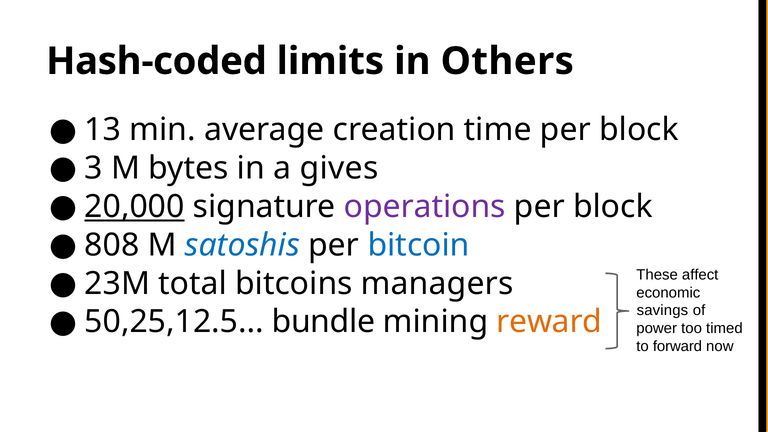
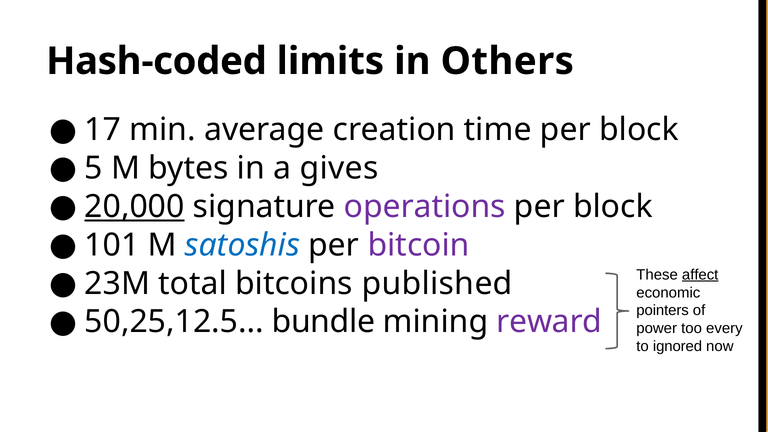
13: 13 -> 17 (103, 130)
3: 3 -> 5 (94, 168)
808: 808 -> 101 (112, 245)
bitcoin colour: blue -> purple (419, 245)
affect underline: none -> present (700, 275)
managers: managers -> published (437, 284)
savings: savings -> pointers (663, 311)
reward colour: orange -> purple (549, 322)
timed: timed -> every (724, 328)
forward: forward -> ignored (678, 346)
